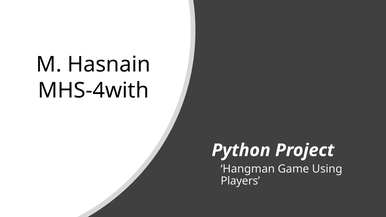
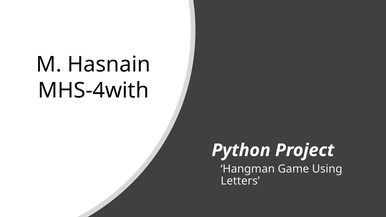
Players: Players -> Letters (240, 181)
